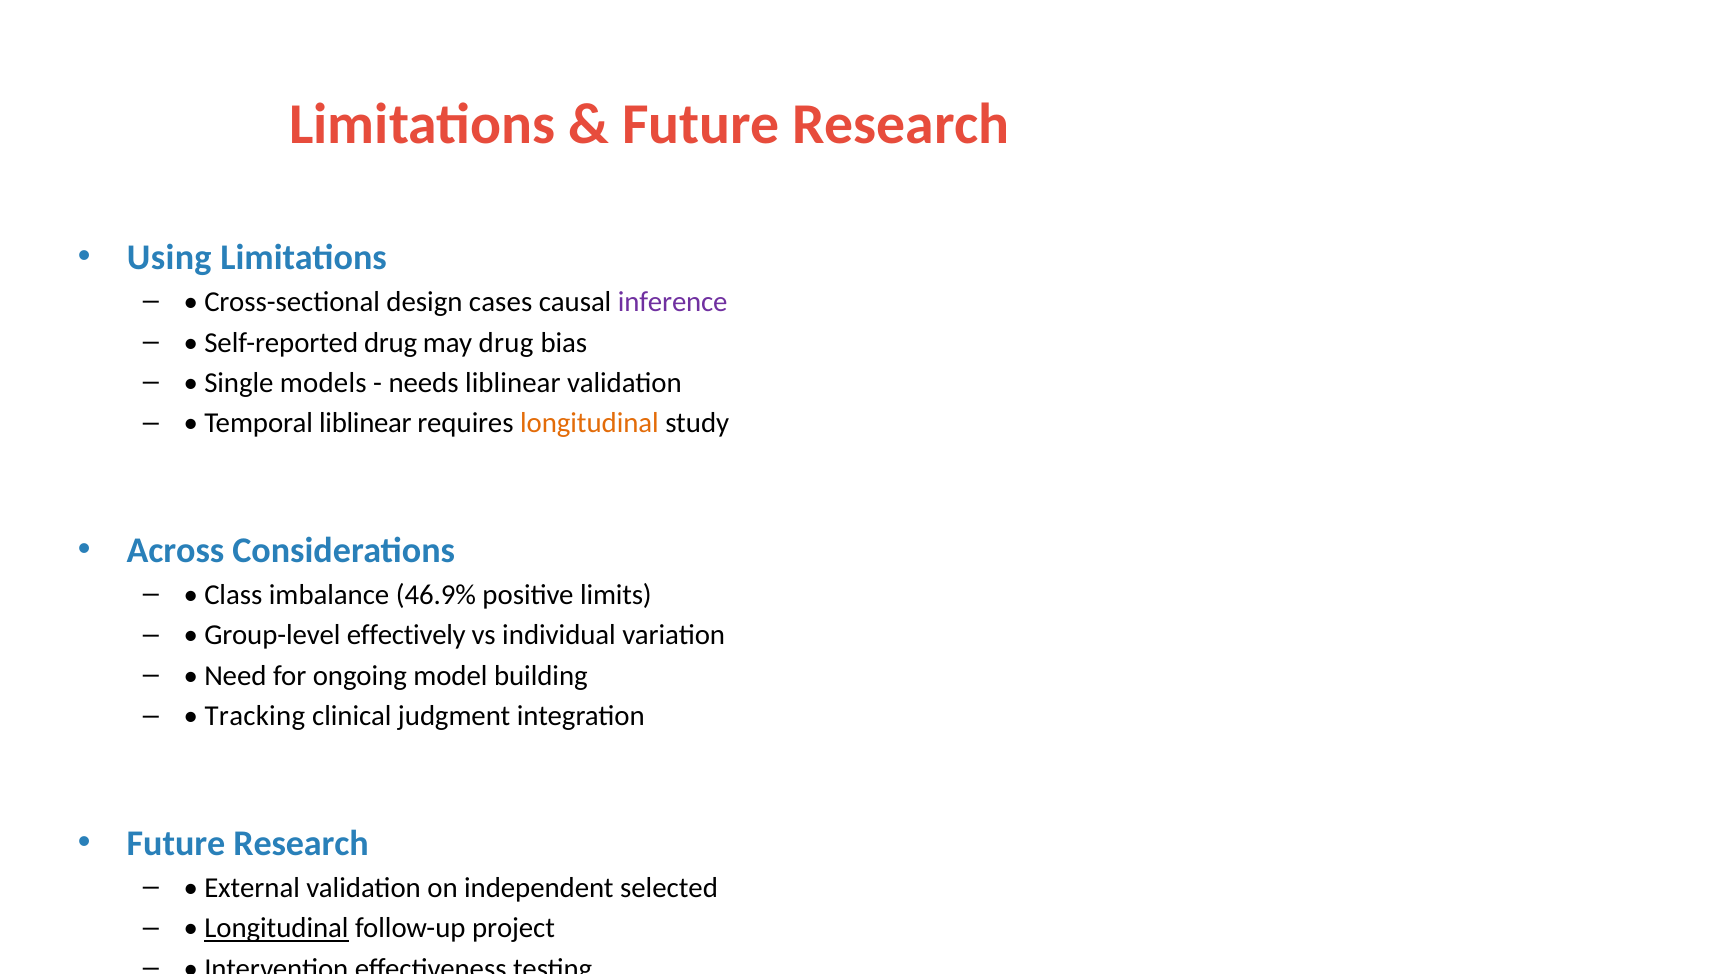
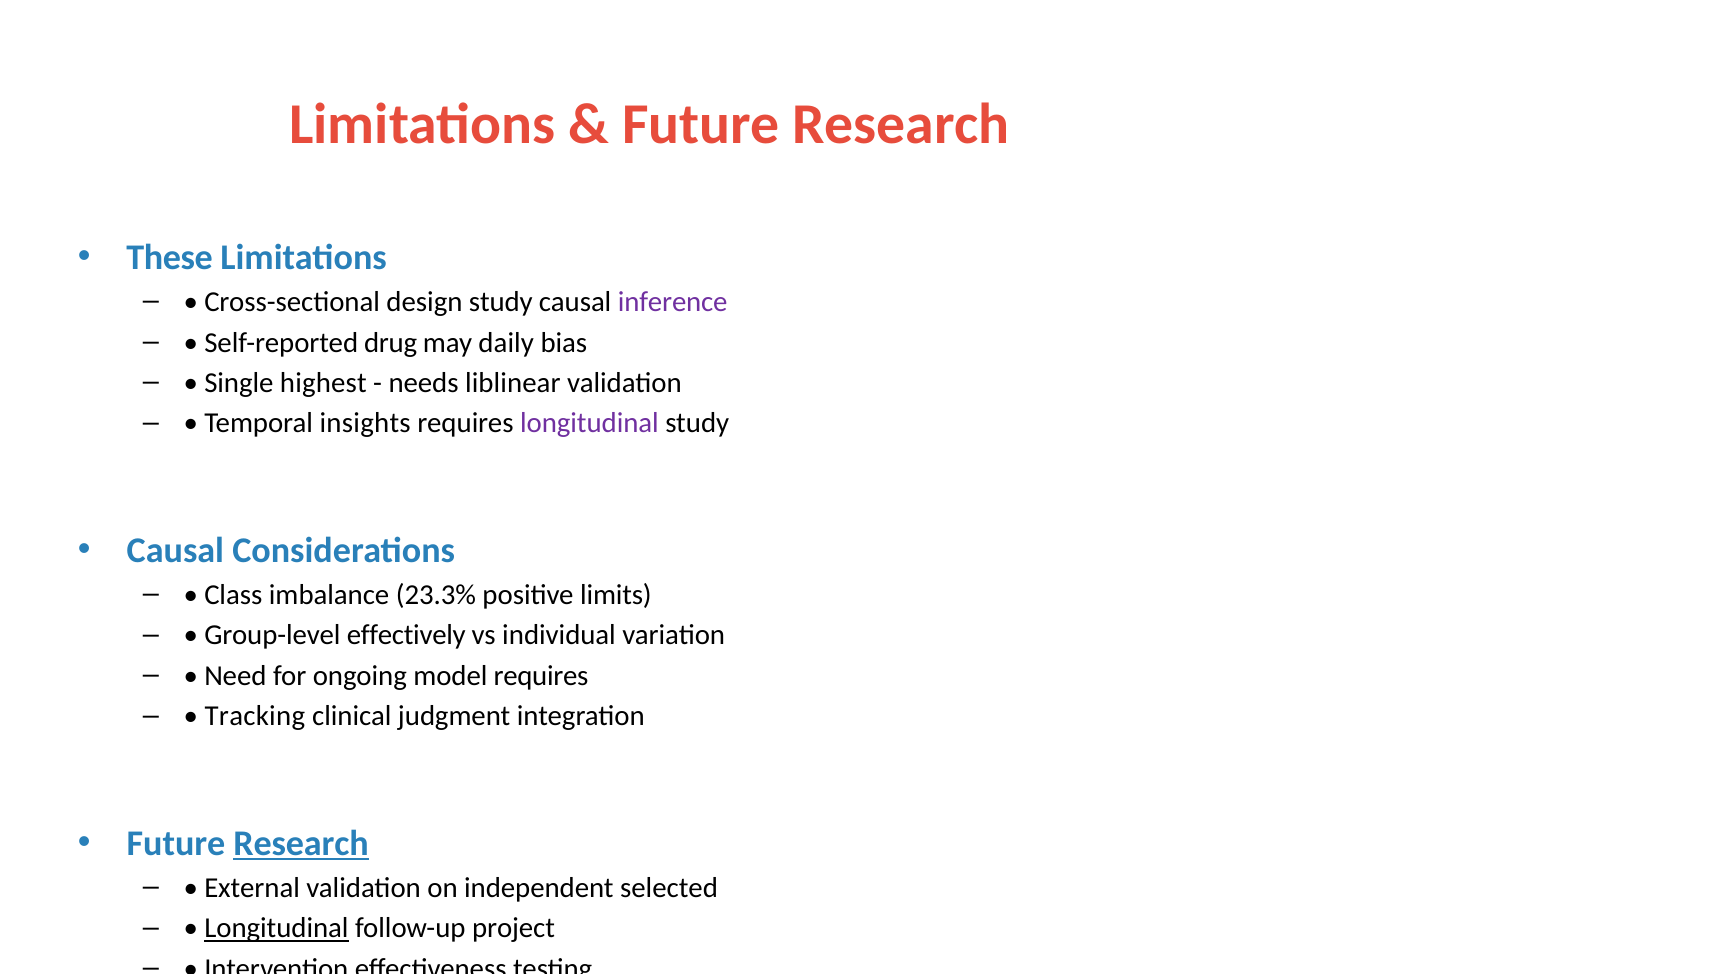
Using: Using -> These (170, 258)
design cases: cases -> study (501, 302)
may drug: drug -> daily (506, 343)
models: models -> highest (323, 383)
Temporal liblinear: liblinear -> insights (365, 424)
longitudinal colour: orange -> purple (589, 424)
Across: Across -> Causal (175, 551)
46.9%: 46.9% -> 23.3% (436, 595)
model building: building -> requires (541, 676)
Research underline: none -> present (301, 844)
